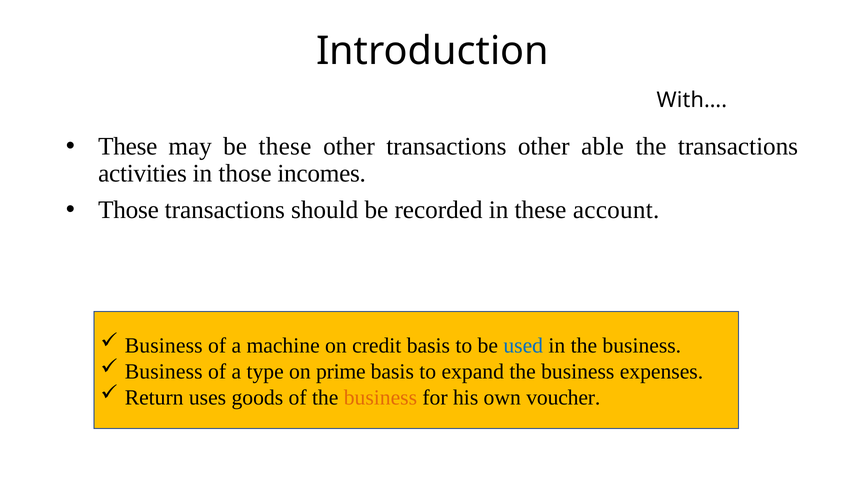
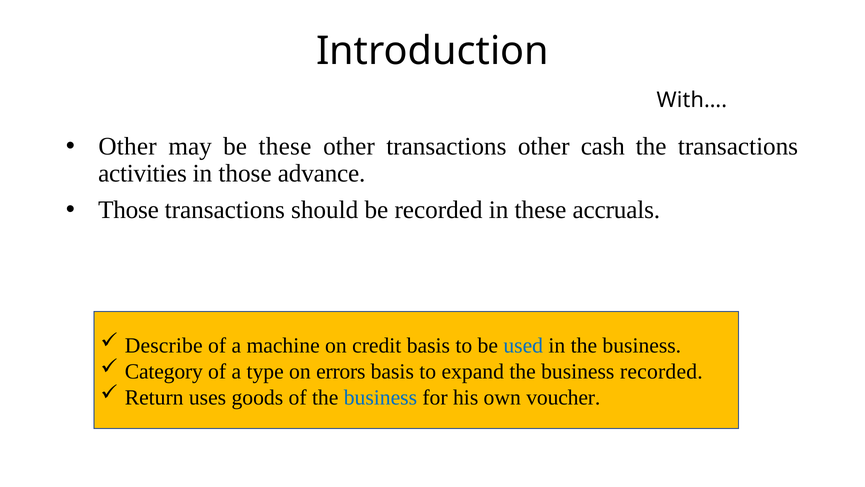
These: These -> Other (128, 146)
able: able -> cash (603, 146)
incomes: incomes -> advance (322, 173)
account: account -> accruals (616, 210)
Business: Business -> Describe (164, 345)
Business: Business -> Category (164, 371)
prime: prime -> errors (341, 371)
business expenses: expenses -> recorded (661, 371)
business colour: orange -> blue (380, 397)
